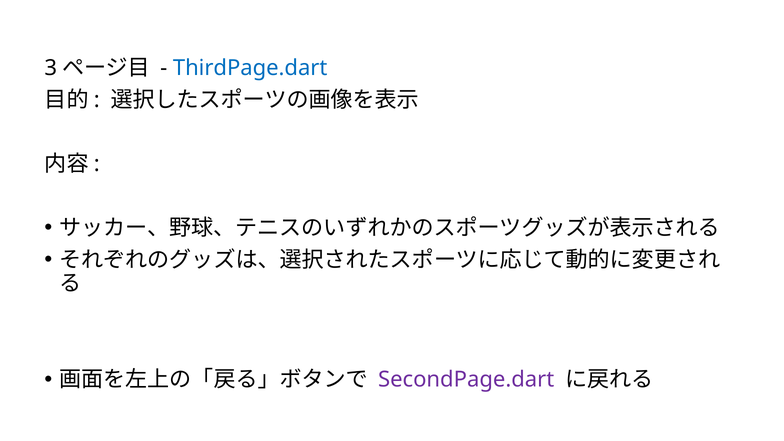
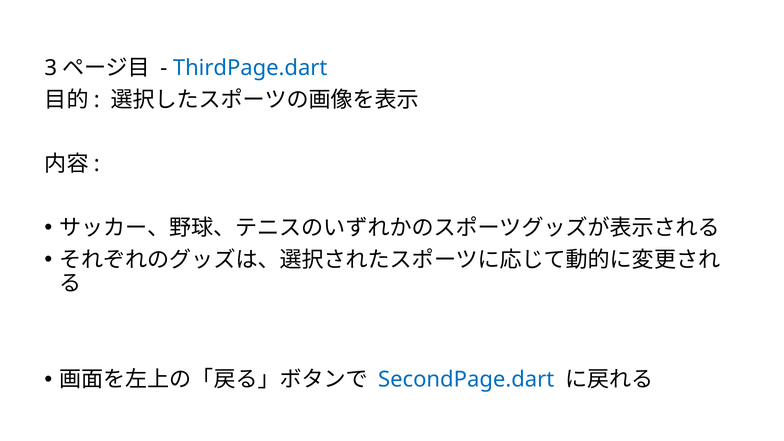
SecondPage.dart colour: purple -> blue (466, 380)
